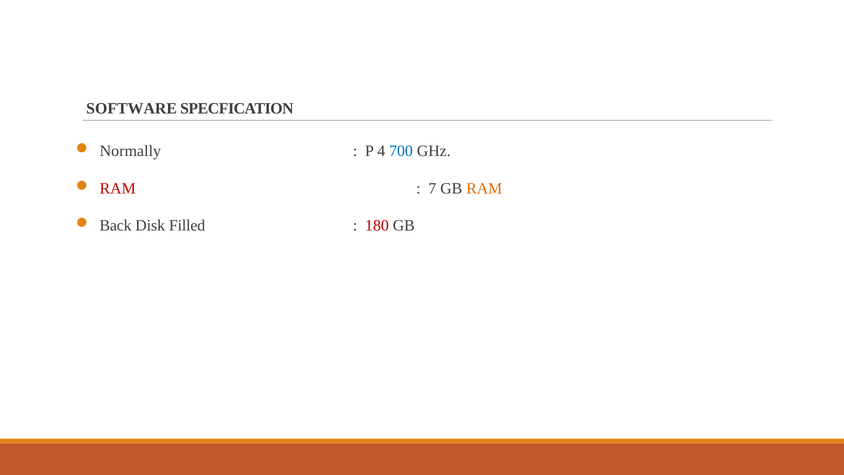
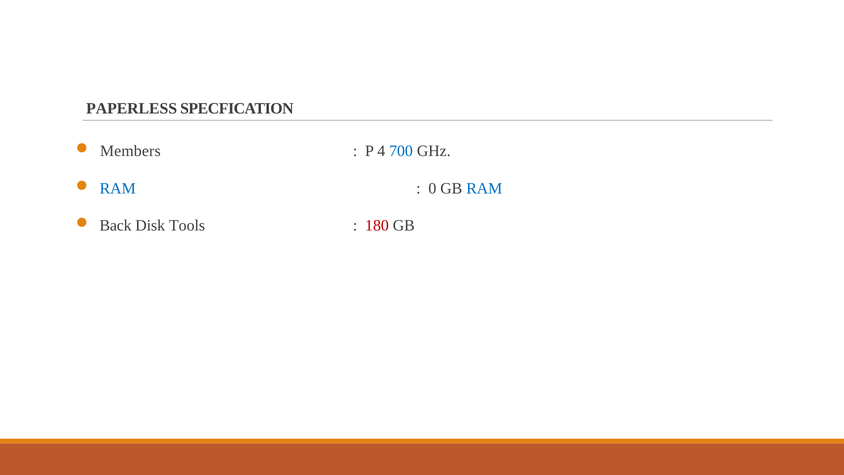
SOFTWARE: SOFTWARE -> PAPERLESS (132, 109)
Normally: Normally -> Members (130, 151)
RAM colour: red -> blue (118, 188)
7: 7 -> 0 (432, 188)
RAM colour: orange -> blue (484, 188)
Filled: Filled -> Tools (187, 226)
